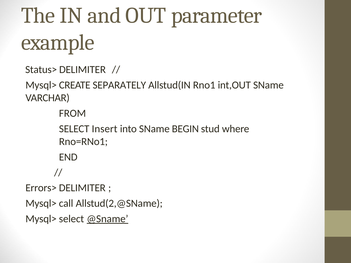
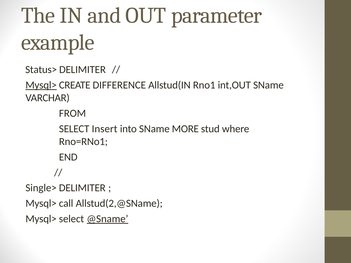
Mysql> underline: none -> present (41, 85)
SEPARATELY: SEPARATELY -> DIFFERENCE (119, 85)
BEGIN: BEGIN -> MORE (185, 129)
Errors>: Errors> -> Single> (41, 188)
